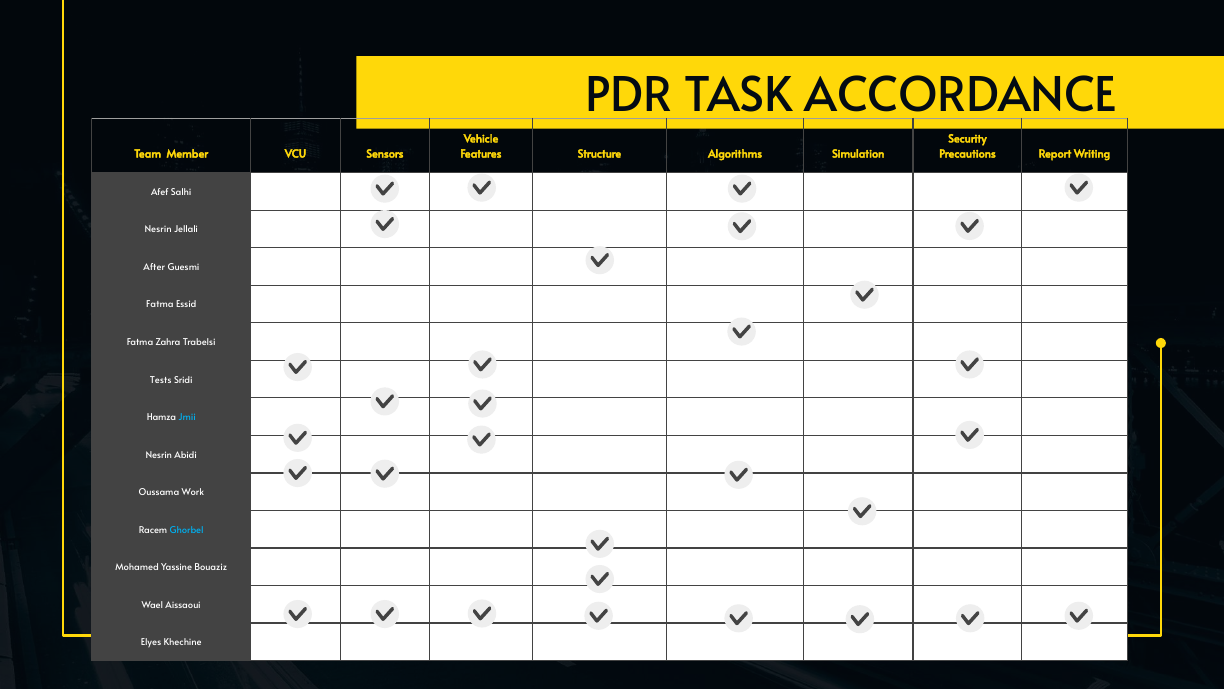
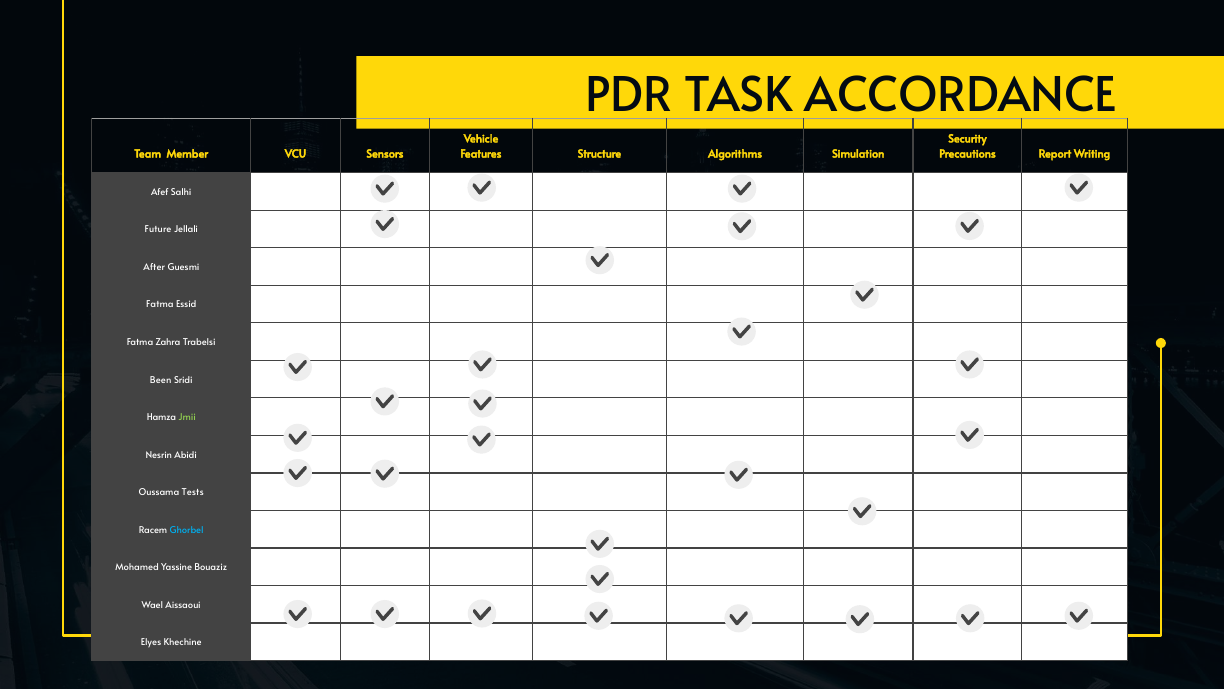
Nesrin: Nesrin -> Future (158, 230)
Tests: Tests -> Been (161, 380)
Jmii colour: light blue -> light green (187, 417)
Work: Work -> Tests (193, 492)
